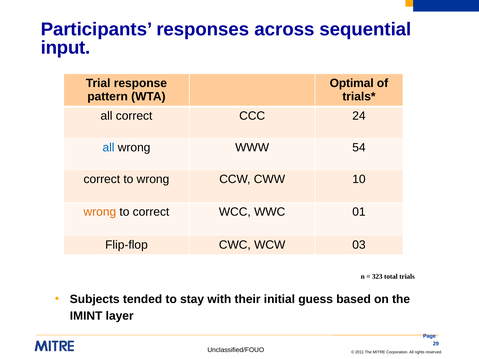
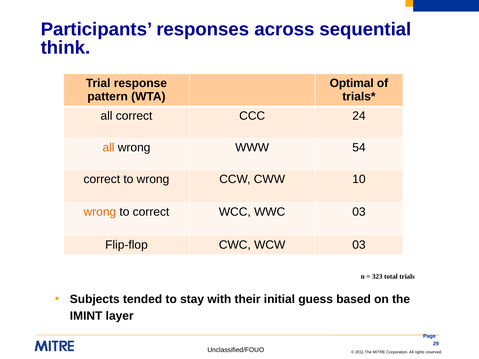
input: input -> think (65, 48)
all colour: blue -> orange (109, 148)
WWC 01: 01 -> 03 (359, 212)
